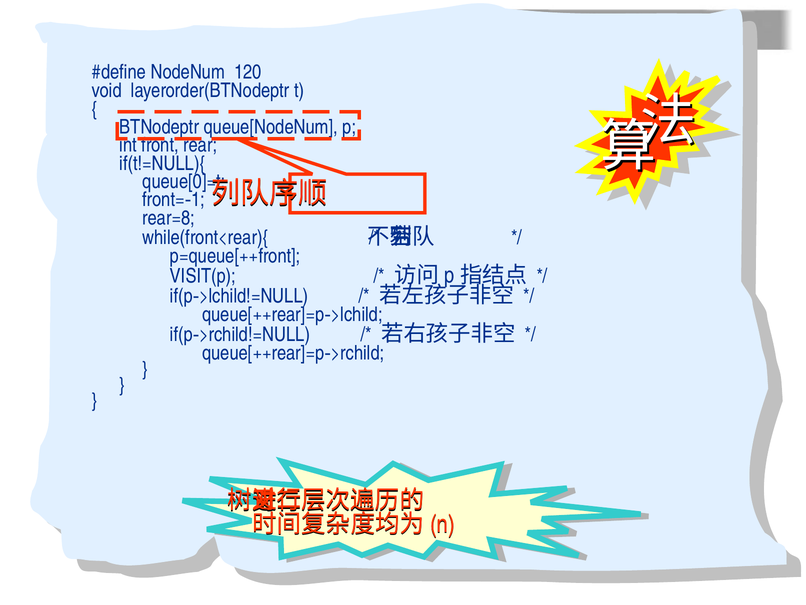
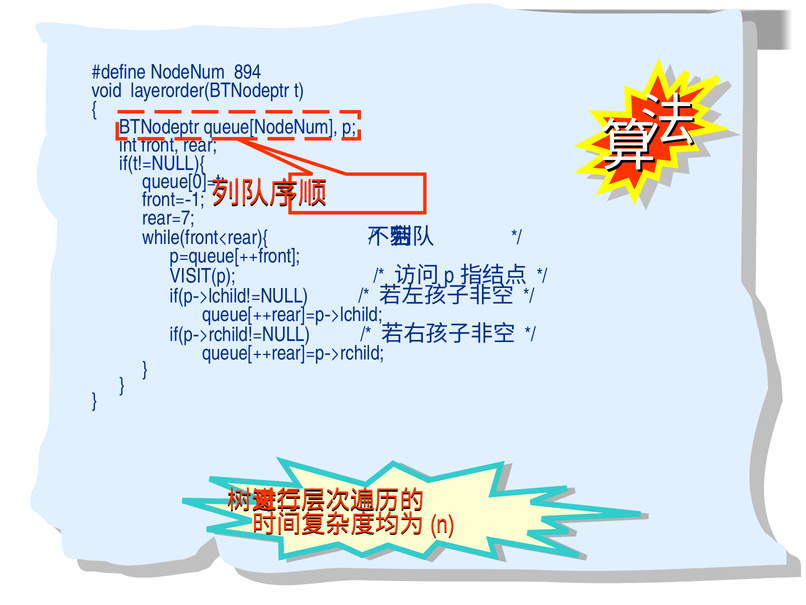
120: 120 -> 894 (248, 72)
rear=8: rear=8 -> rear=7 (169, 218)
